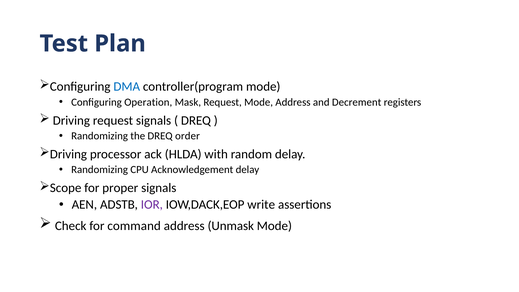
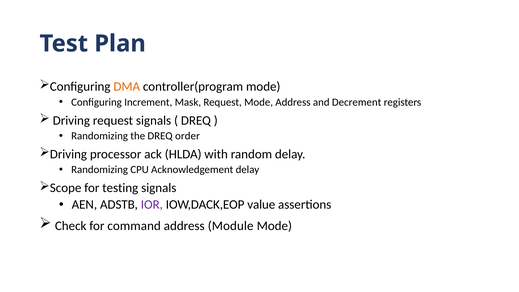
DMA colour: blue -> orange (127, 87)
Operation: Operation -> Increment (148, 102)
proper: proper -> testing (120, 188)
write: write -> value (261, 205)
Unmask: Unmask -> Module (231, 226)
